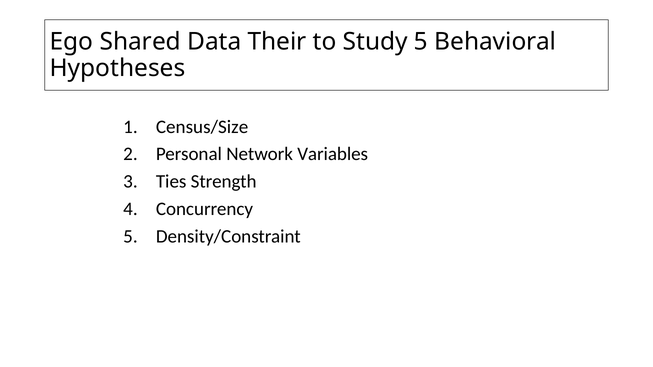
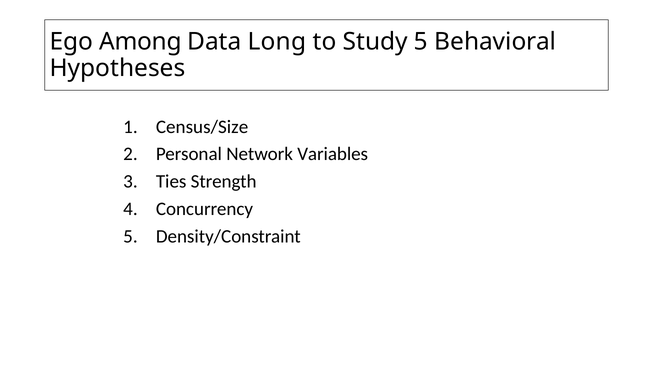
Shared: Shared -> Among (140, 42)
Their: Their -> Long (277, 42)
